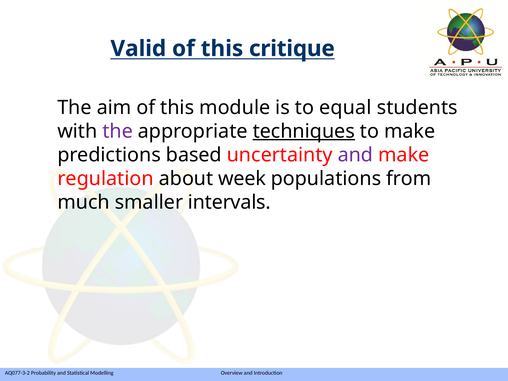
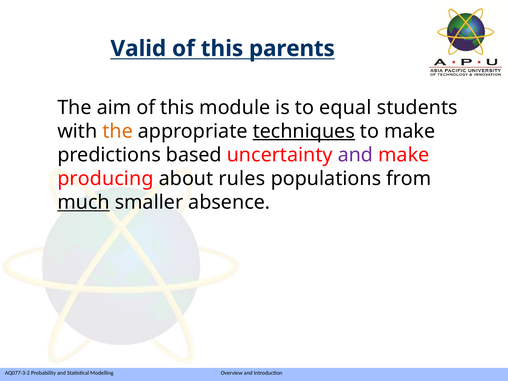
critique: critique -> parents (292, 49)
the colour: purple -> orange (118, 131)
regulation: regulation -> producing (105, 179)
week: week -> rules (242, 179)
much underline: none -> present (84, 202)
intervals: intervals -> absence (229, 202)
